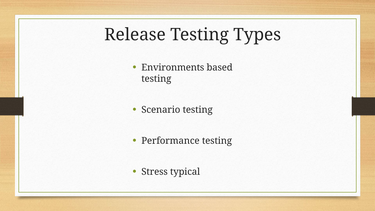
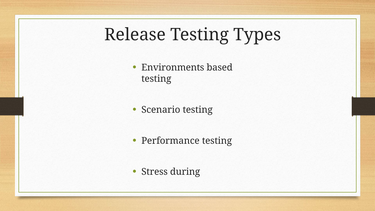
typical: typical -> during (185, 172)
